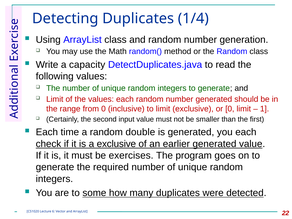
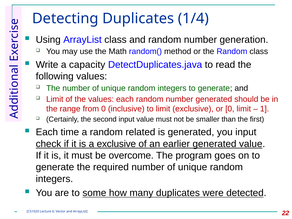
double: double -> related (140, 132)
you each: each -> input (246, 132)
exercises: exercises -> overcome (131, 155)
